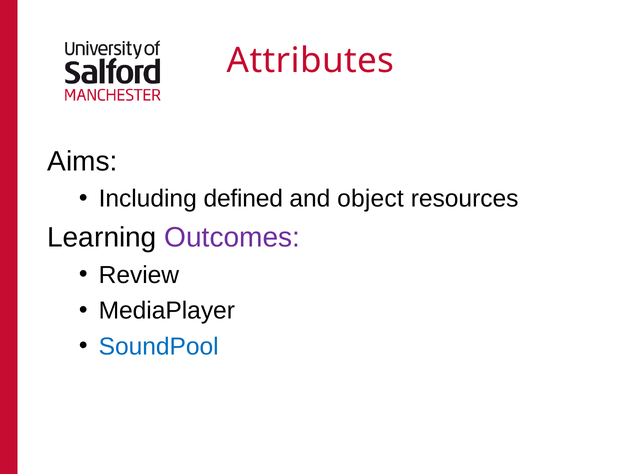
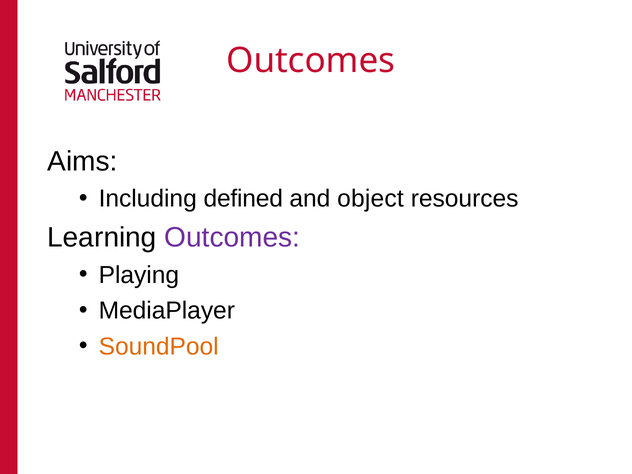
Attributes: Attributes -> Outcomes (311, 61)
Review: Review -> Playing (139, 275)
SoundPool colour: blue -> orange (159, 346)
